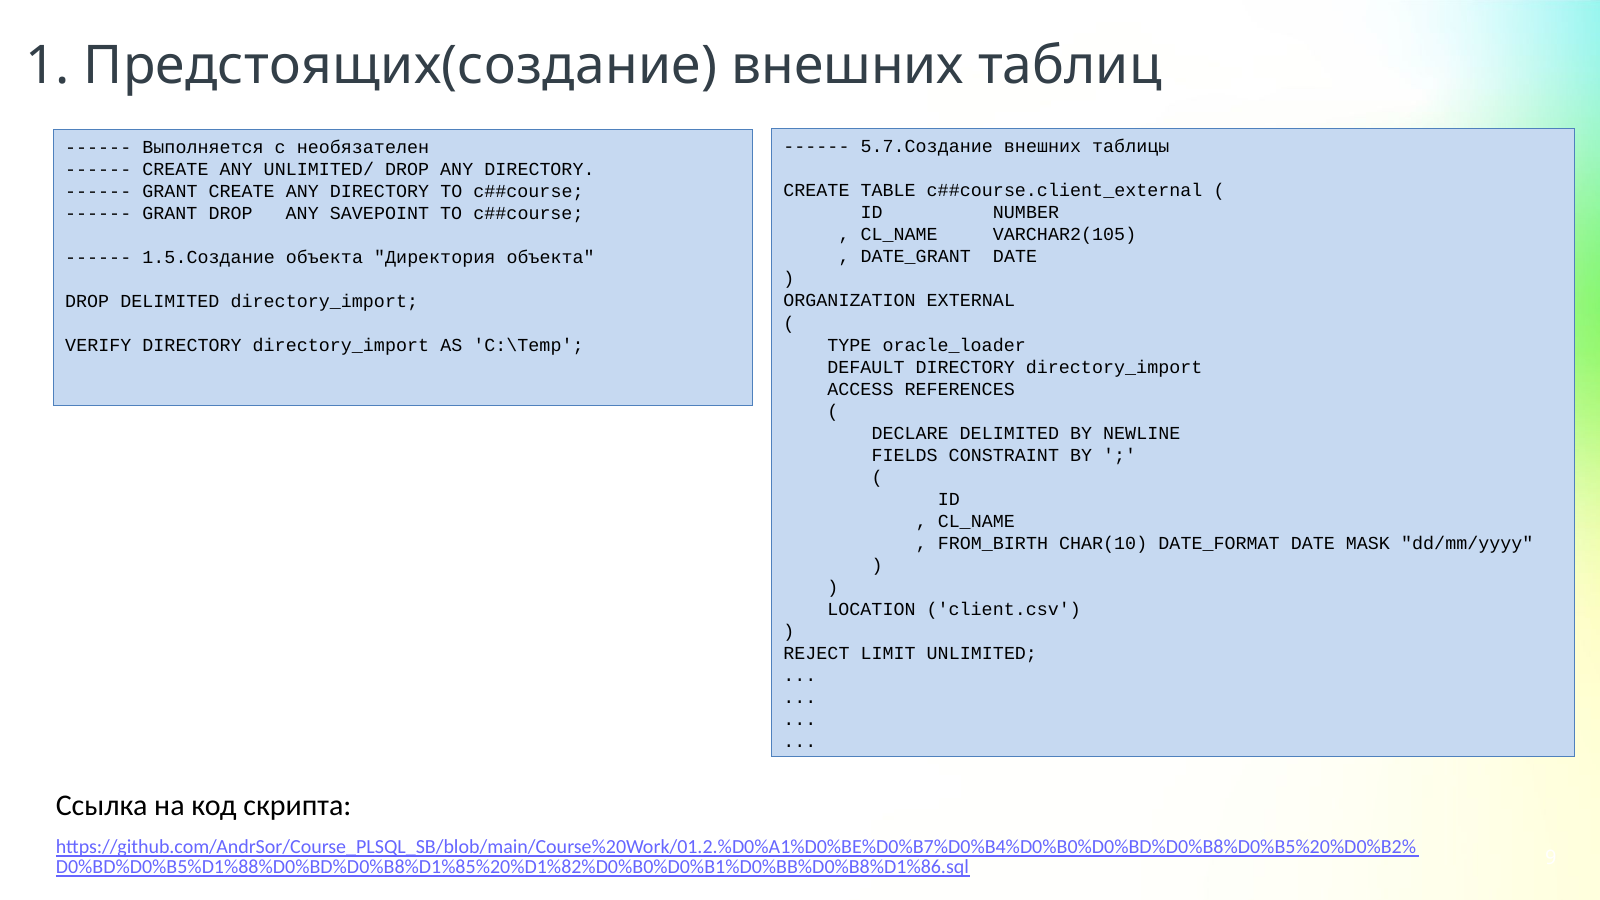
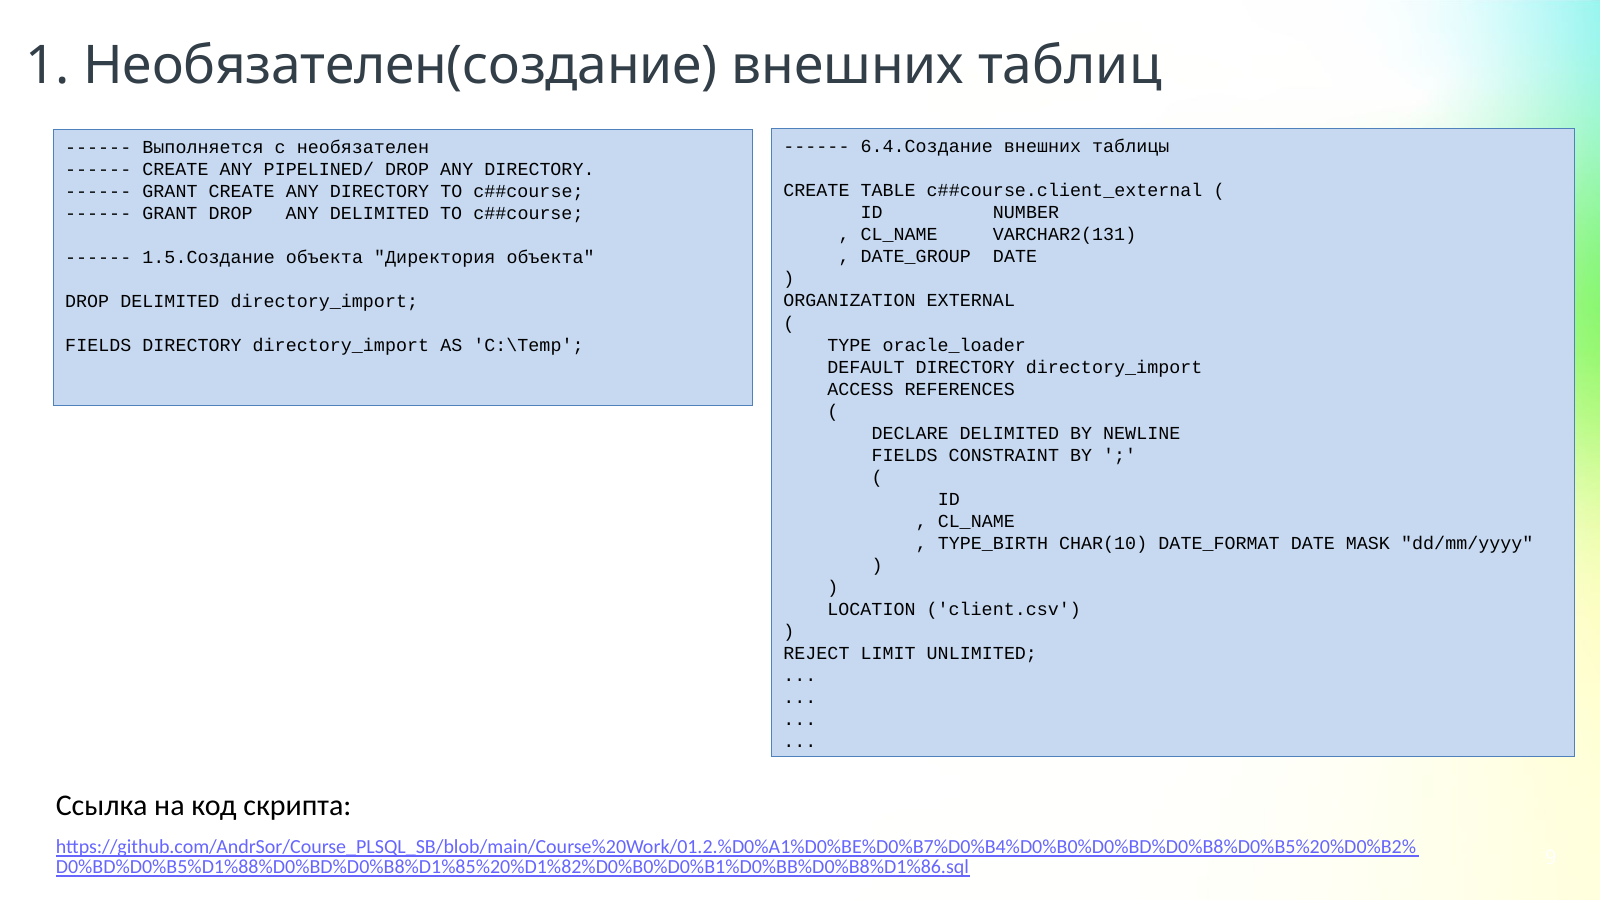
Предстоящих(создание: Предстоящих(создание -> Необязателен(создание (401, 66)
5.7.Создание: 5.7.Создание -> 6.4.Создание (927, 147)
UNLIMITED/: UNLIMITED/ -> PIPELINED/ (319, 169)
ANY SAVEPOINT: SAVEPOINT -> DELIMITED (380, 213)
VARCHAR2(105: VARCHAR2(105 -> VARCHAR2(131 (1065, 235)
DATE_GRANT: DATE_GRANT -> DATE_GROUP (916, 257)
VERIFY: VERIFY -> FIELDS (98, 346)
FROM_BIRTH: FROM_BIRTH -> TYPE_BIRTH (993, 543)
